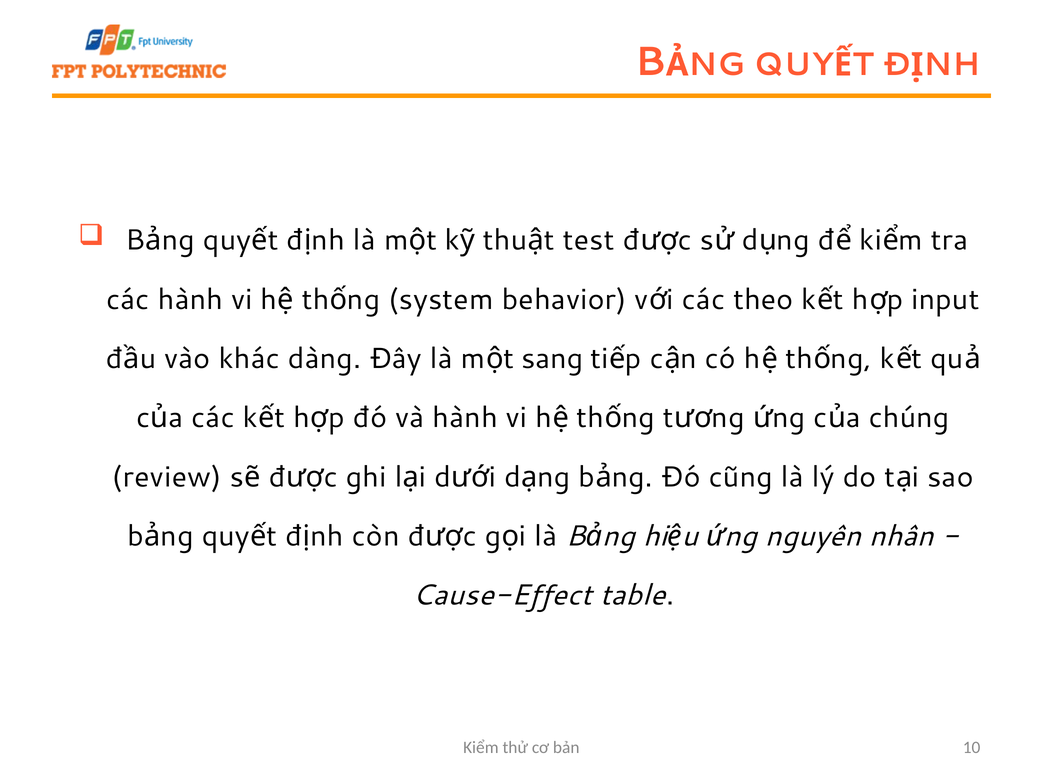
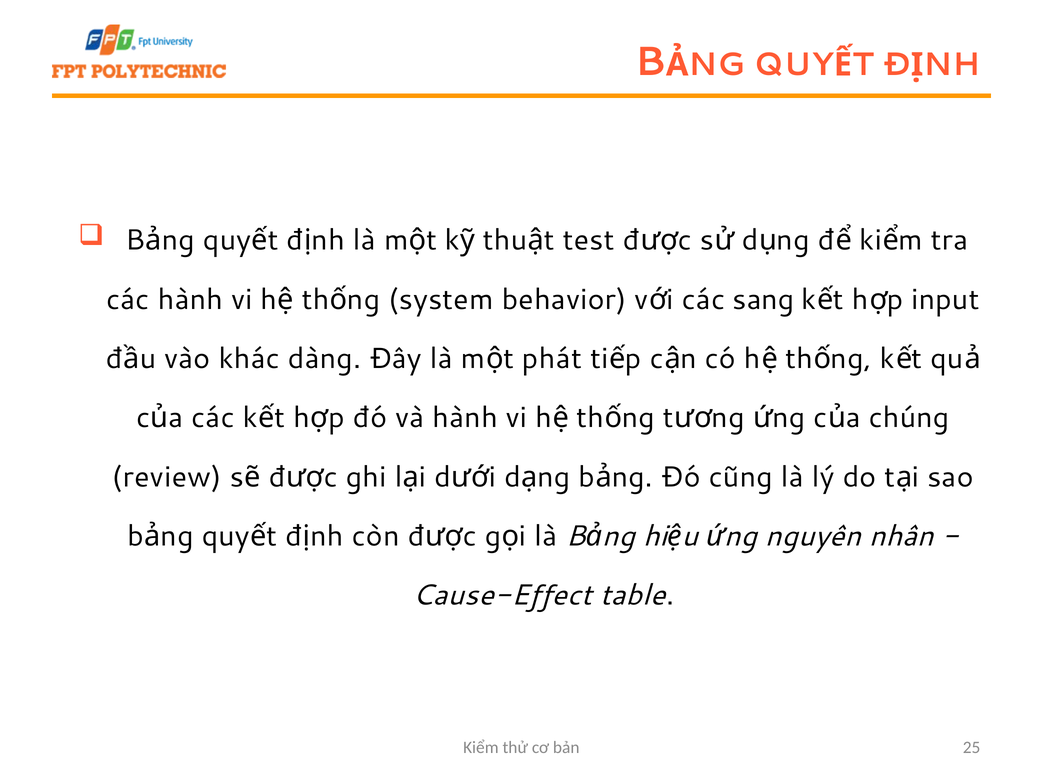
theo: theo -> sang (763, 299)
sang: sang -> phát (552, 358)
10: 10 -> 25 (972, 747)
